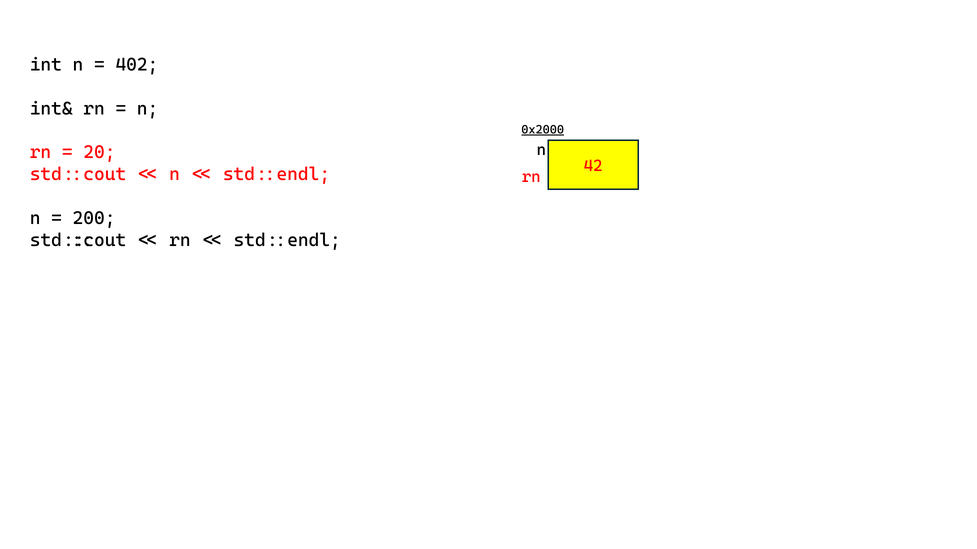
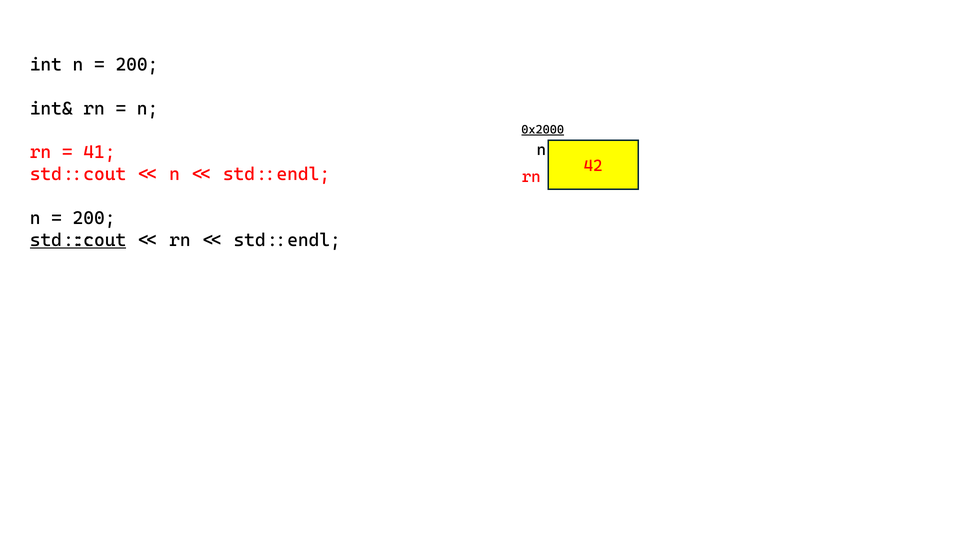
402: 402 -> 200 (137, 65)
20: 20 -> 41 (99, 153)
std::cout underline: none -> present (78, 240)
